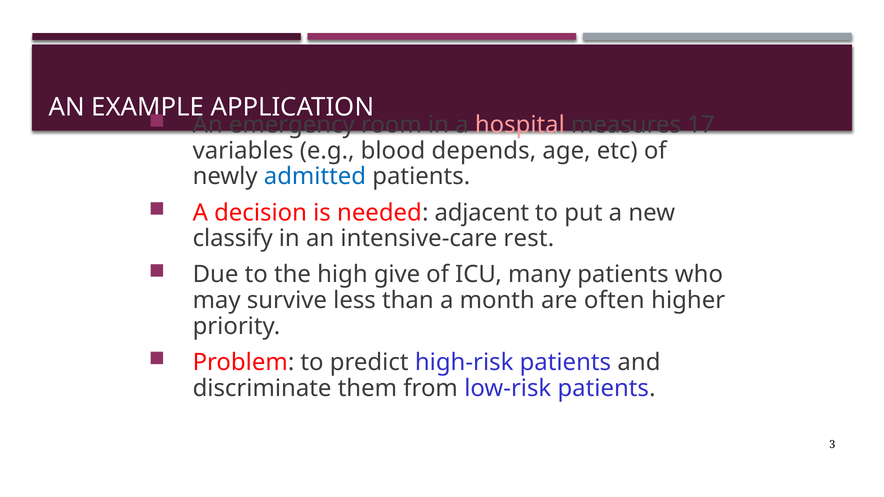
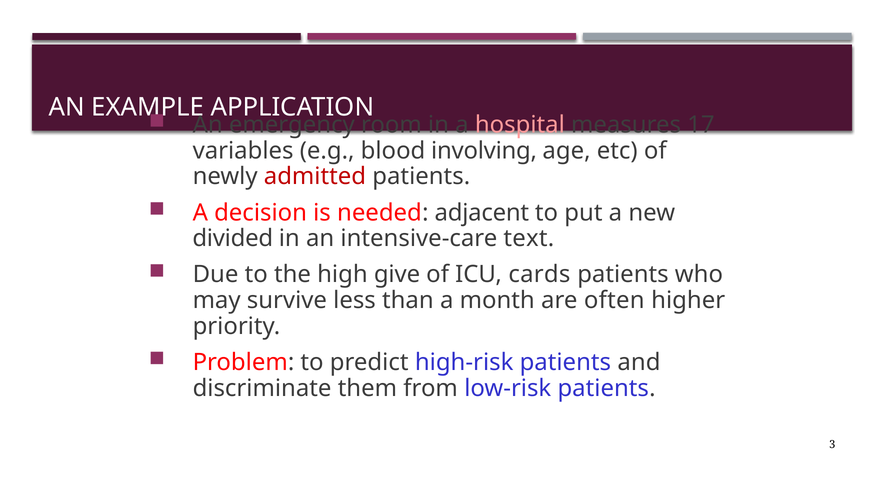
depends: depends -> involving (484, 151)
admitted colour: blue -> red (315, 177)
classify: classify -> divided (233, 239)
rest: rest -> text (529, 239)
many: many -> cards (539, 275)
